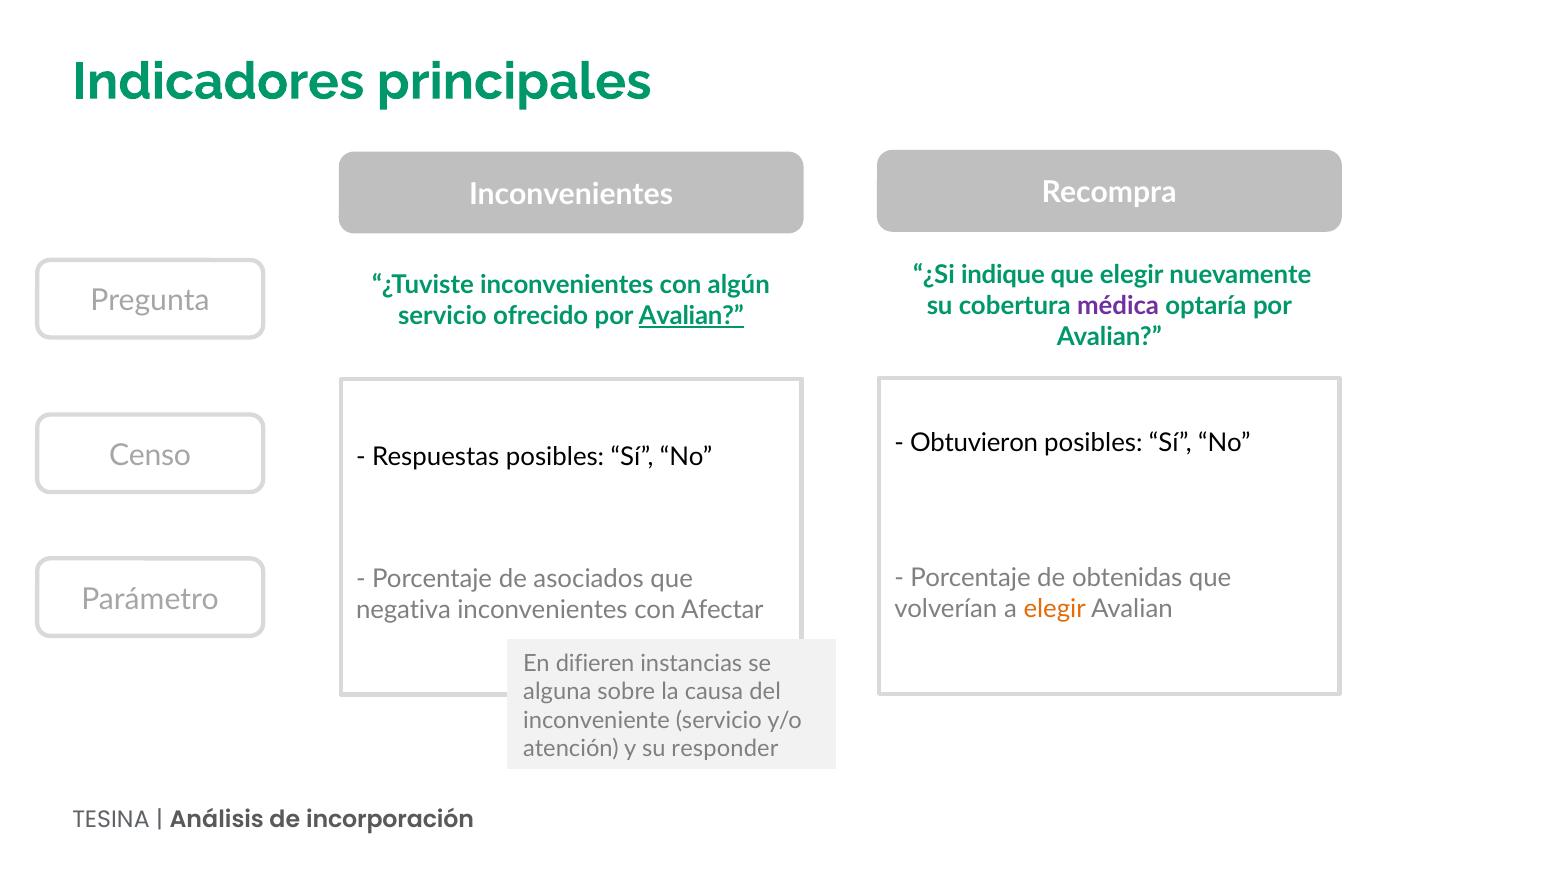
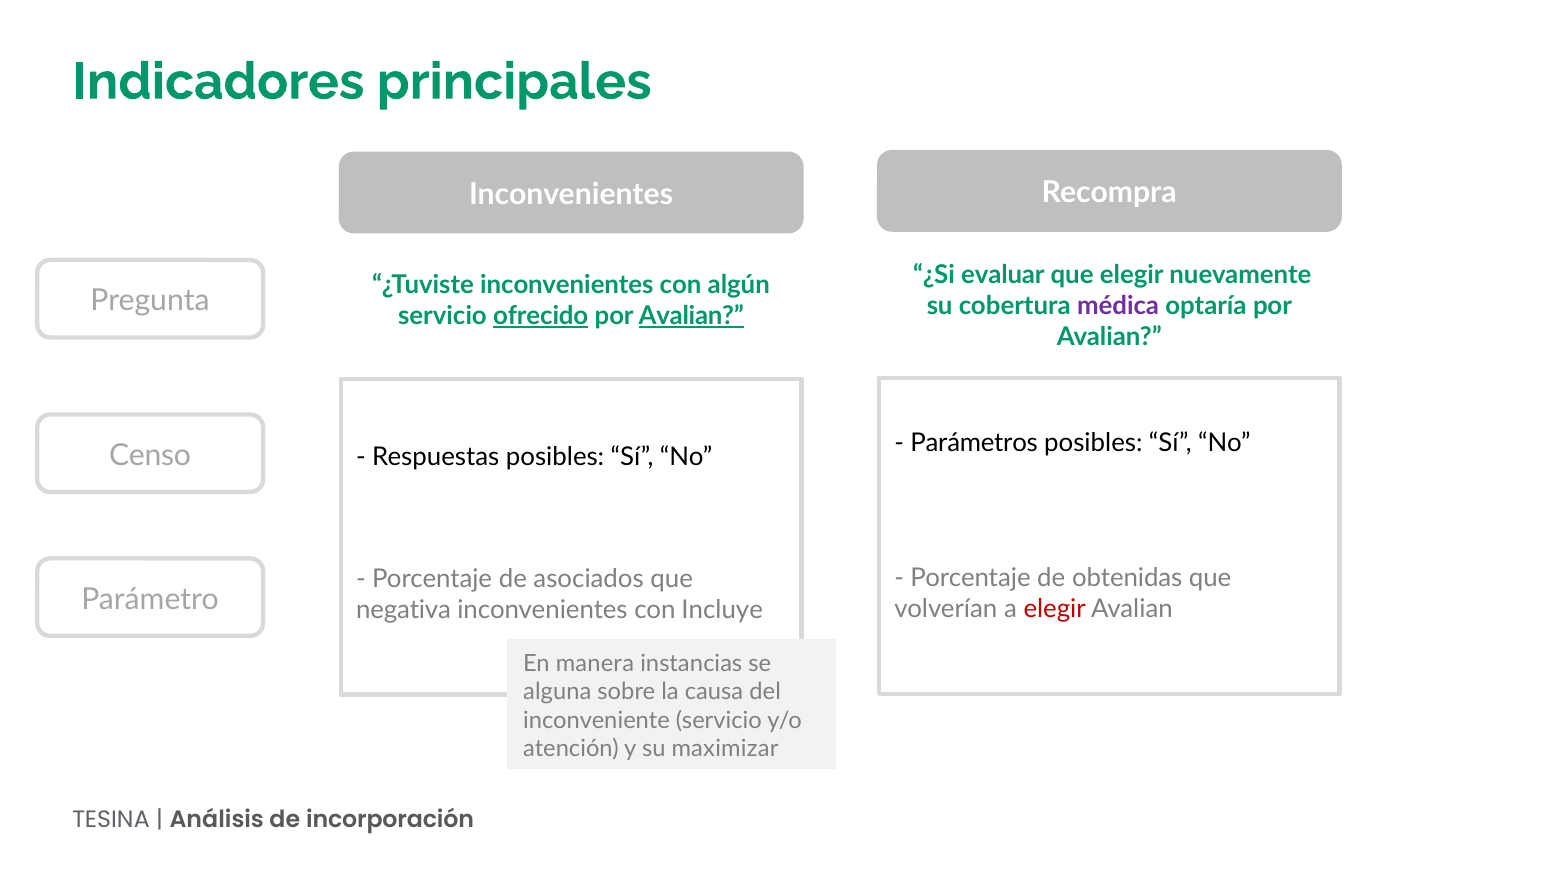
indique: indique -> evaluar (1003, 276)
ofrecido underline: none -> present (541, 316)
Obtuvieron: Obtuvieron -> Parámetros (974, 444)
elegir colour: orange -> red (1055, 609)
Afectar: Afectar -> Incluye (722, 610)
difieren: difieren -> manera (595, 664)
responder: responder -> maximizar (725, 749)
